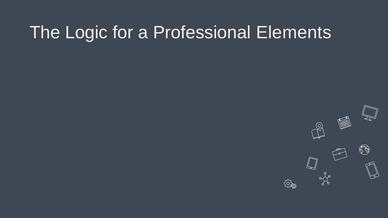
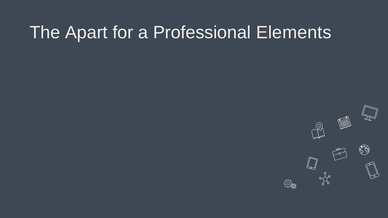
Logic: Logic -> Apart (86, 33)
